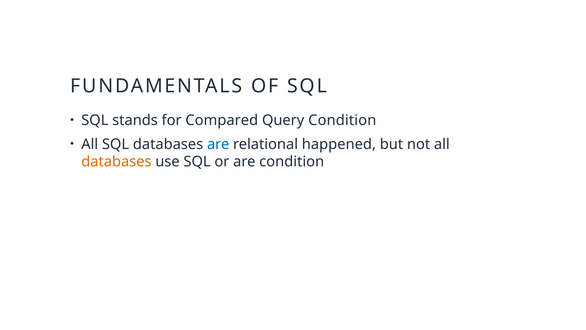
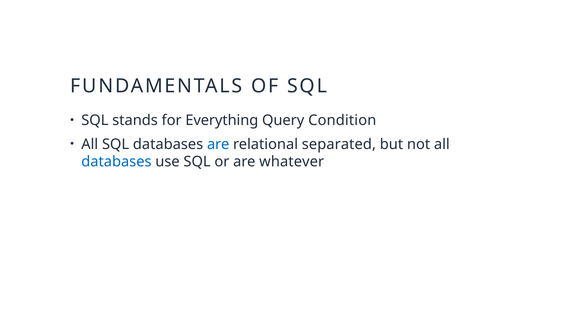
Compared: Compared -> Everything (222, 120)
happened: happened -> separated (339, 144)
databases colour: orange -> blue (116, 162)
are condition: condition -> whatever (292, 162)
